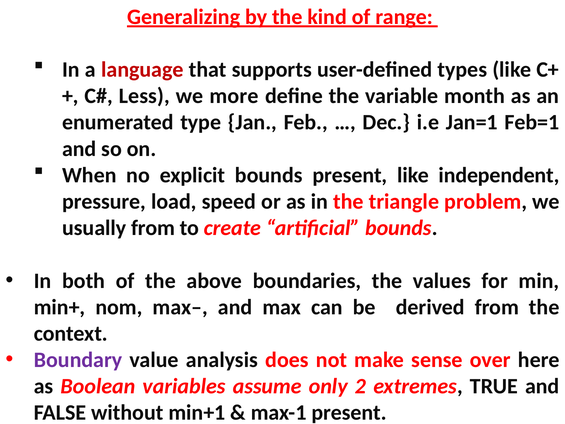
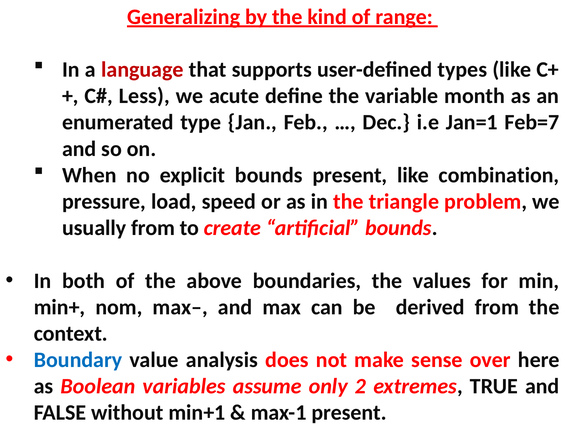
more: more -> acute (234, 96)
Feb=1: Feb=1 -> Feb=7 (532, 122)
independent: independent -> combination (499, 175)
Boundary colour: purple -> blue (78, 360)
